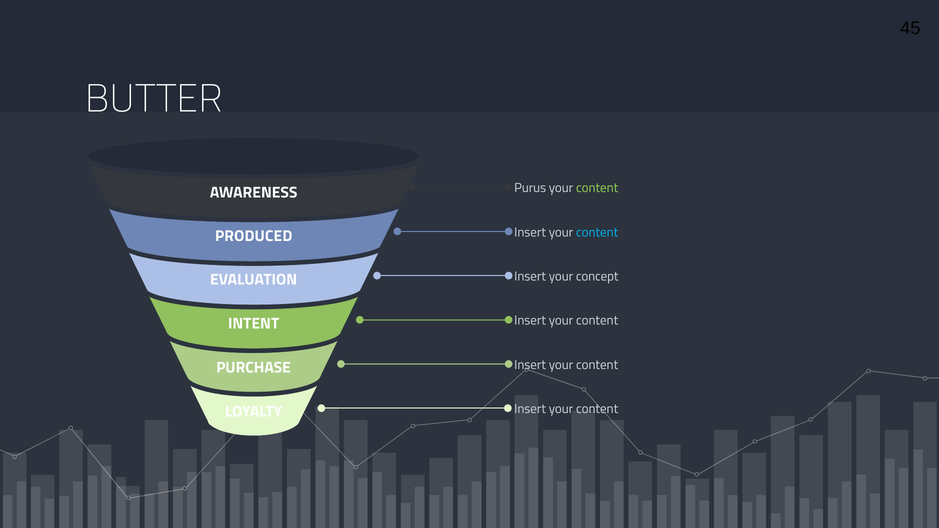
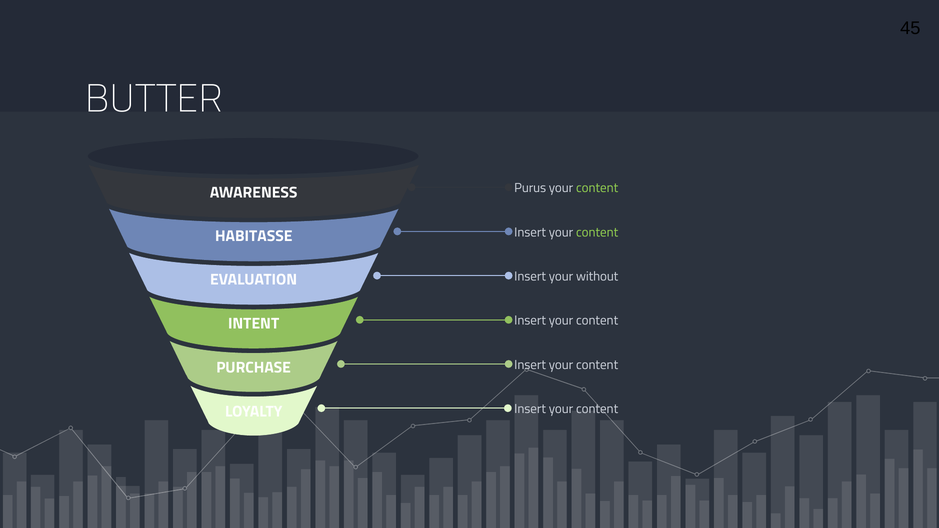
content colour: light blue -> light green (597, 232)
PRODUCED: PRODUCED -> HABITASSE (254, 236)
concept: concept -> without (597, 277)
